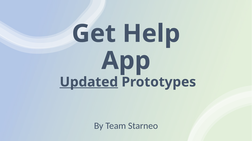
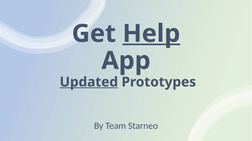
Help underline: none -> present (151, 34)
